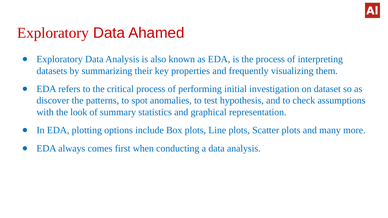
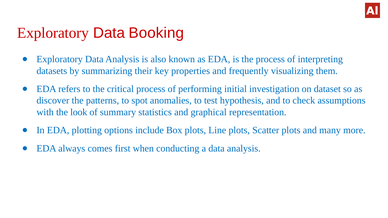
Ahamed: Ahamed -> Booking (156, 33)
